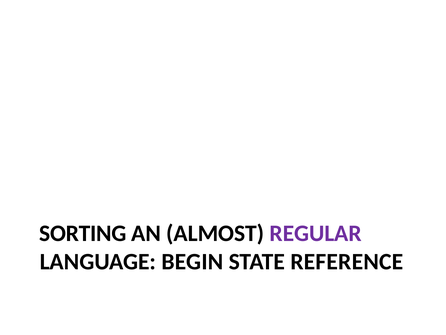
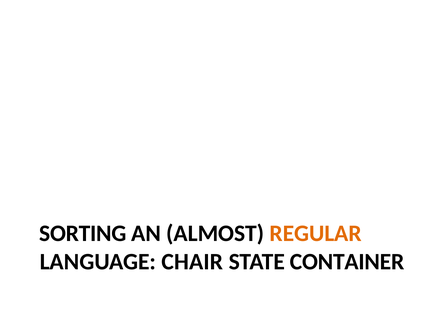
REGULAR colour: purple -> orange (316, 233)
BEGIN: BEGIN -> CHAIR (192, 261)
REFERENCE: REFERENCE -> CONTAINER (347, 261)
